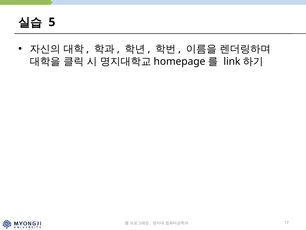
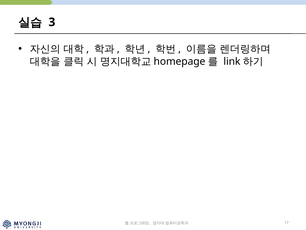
5: 5 -> 3 (52, 22)
